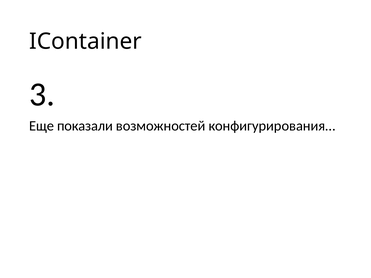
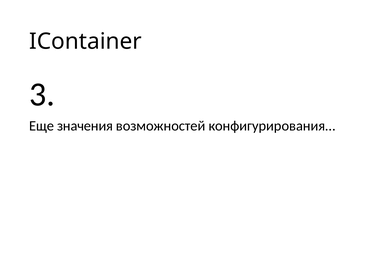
показали: показали -> значения (85, 126)
